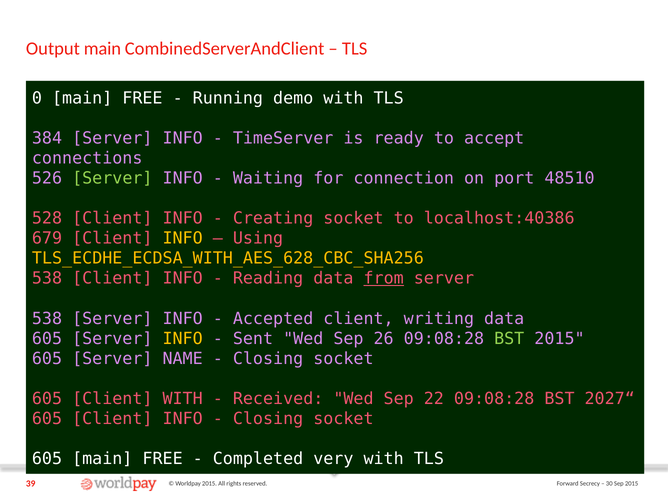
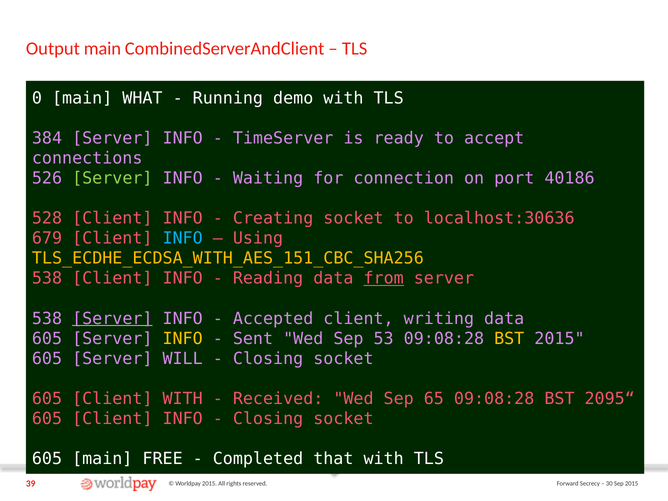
0 main FREE: FREE -> WHAT (142, 98)
48510: 48510 -> 40186 (569, 178)
localhost:40386: localhost:40386 -> localhost:30636 (499, 218)
INFO colour: yellow -> light blue (183, 238)
TLS_ECDHE_ECDSA_WITH_AES_628_CBC_SHA256: TLS_ECDHE_ECDSA_WITH_AES_628_CBC_SHA256 -> TLS_ECDHE_ECDSA_WITH_AES_151_CBC_SHA256 (228, 258)
Server underline: none -> present (112, 319)
26: 26 -> 53 (384, 339)
BST colour: light green -> yellow (509, 339)
NAME: NAME -> WILL (183, 359)
22: 22 -> 65 (434, 399)
2027“: 2027“ -> 2095“ (610, 399)
very: very -> that (333, 459)
